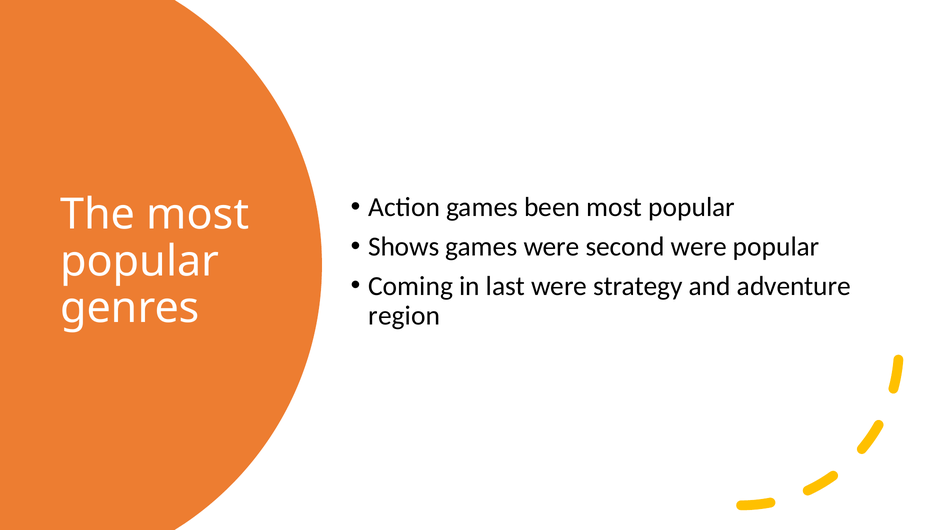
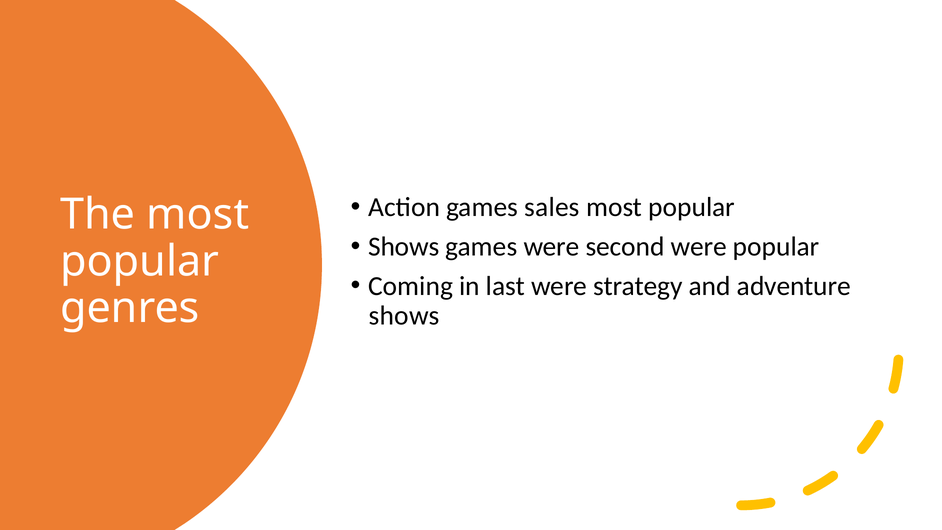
been: been -> sales (552, 207)
region: region -> shows (404, 316)
